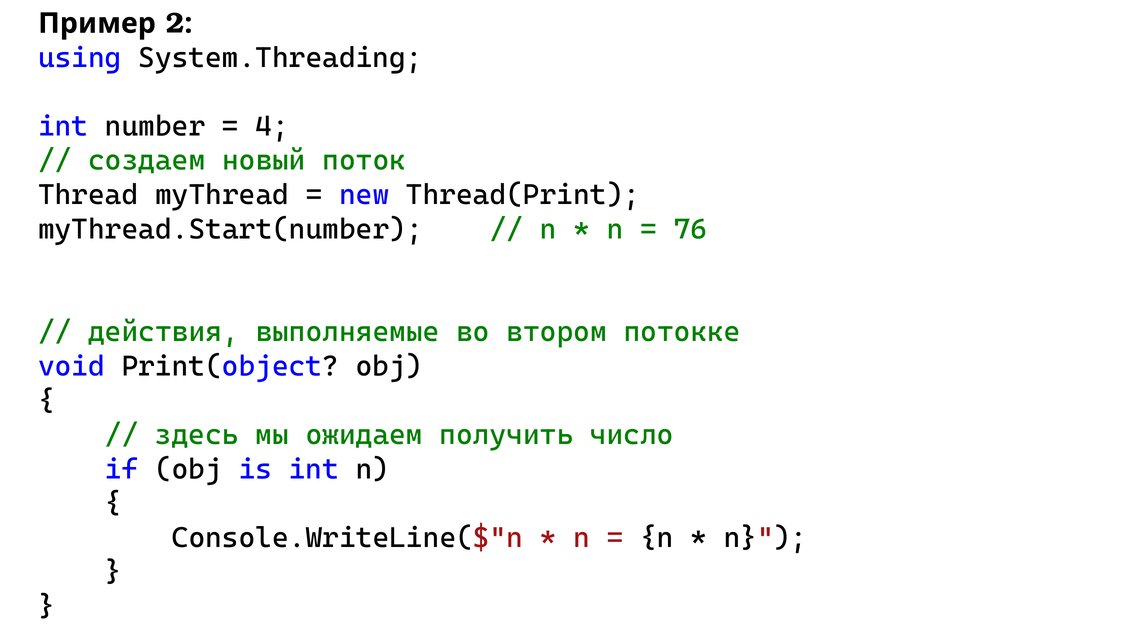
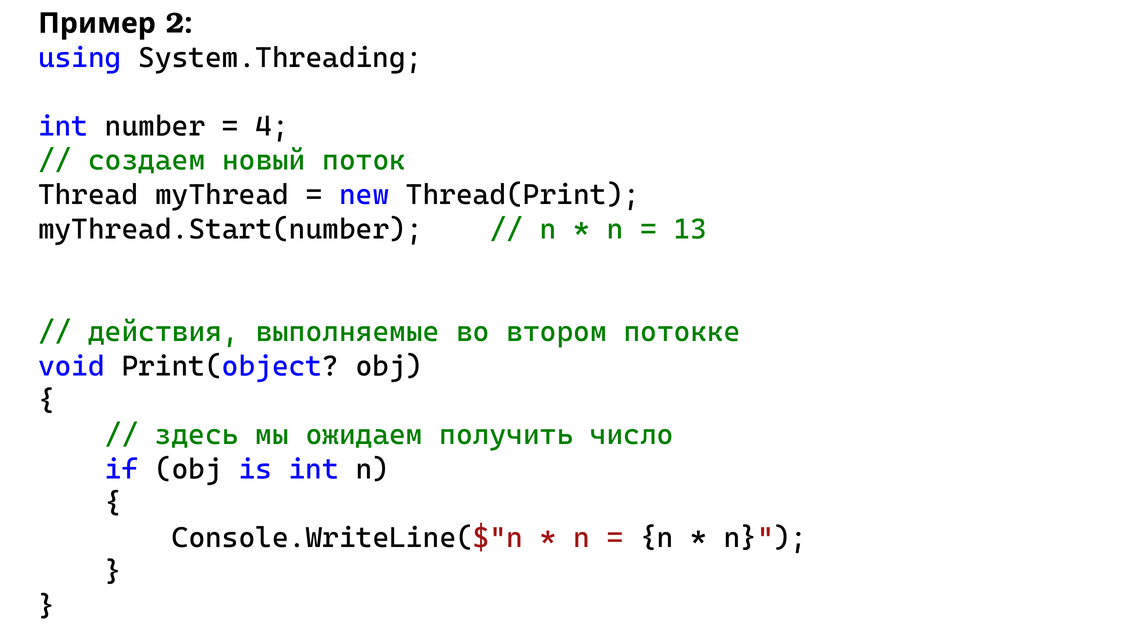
76: 76 -> 13 (690, 229)
